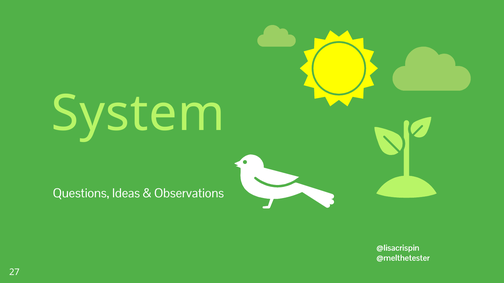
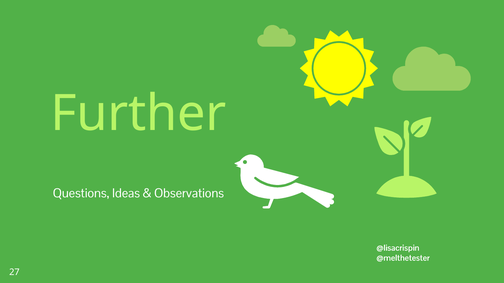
System: System -> Further (138, 114)
